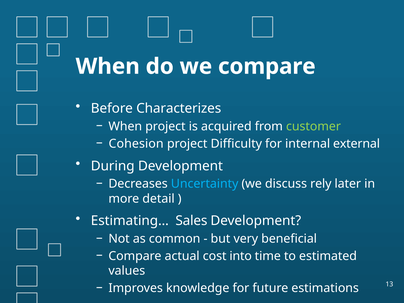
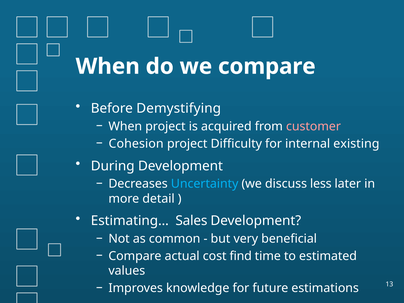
Characterizes: Characterizes -> Demystifying (179, 108)
customer colour: light green -> pink (313, 126)
external: external -> existing (356, 144)
rely: rely -> less (321, 184)
into: into -> find (241, 256)
